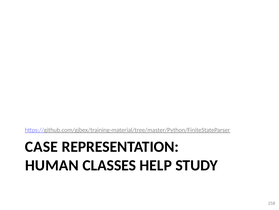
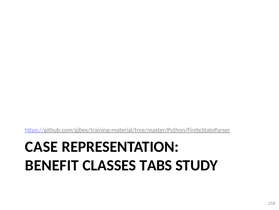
HUMAN: HUMAN -> BENEFIT (52, 165)
HELP: HELP -> TABS (156, 165)
